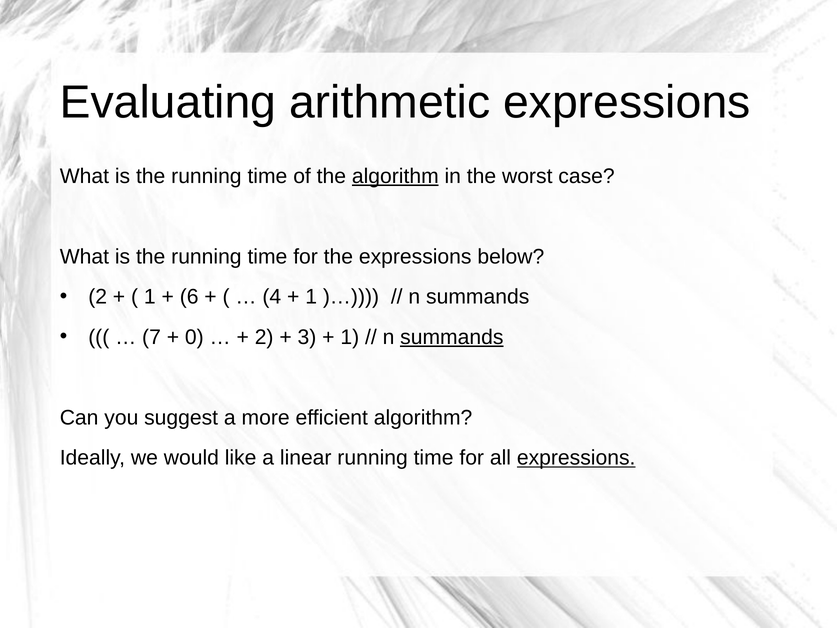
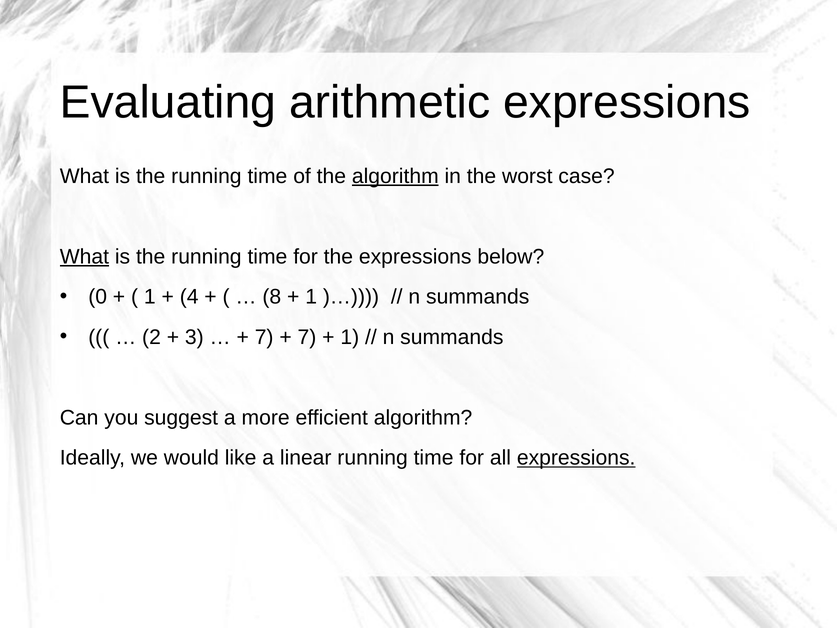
What underline: none -> present (84, 256)
2: 2 -> 0 (98, 297)
6: 6 -> 4 (189, 297)
4: 4 -> 8 (272, 297)
7: 7 -> 2 (152, 337)
0: 0 -> 3 (194, 337)
2: 2 -> 7 (264, 337)
3: 3 -> 7 (307, 337)
summands underline: present -> none (452, 337)
